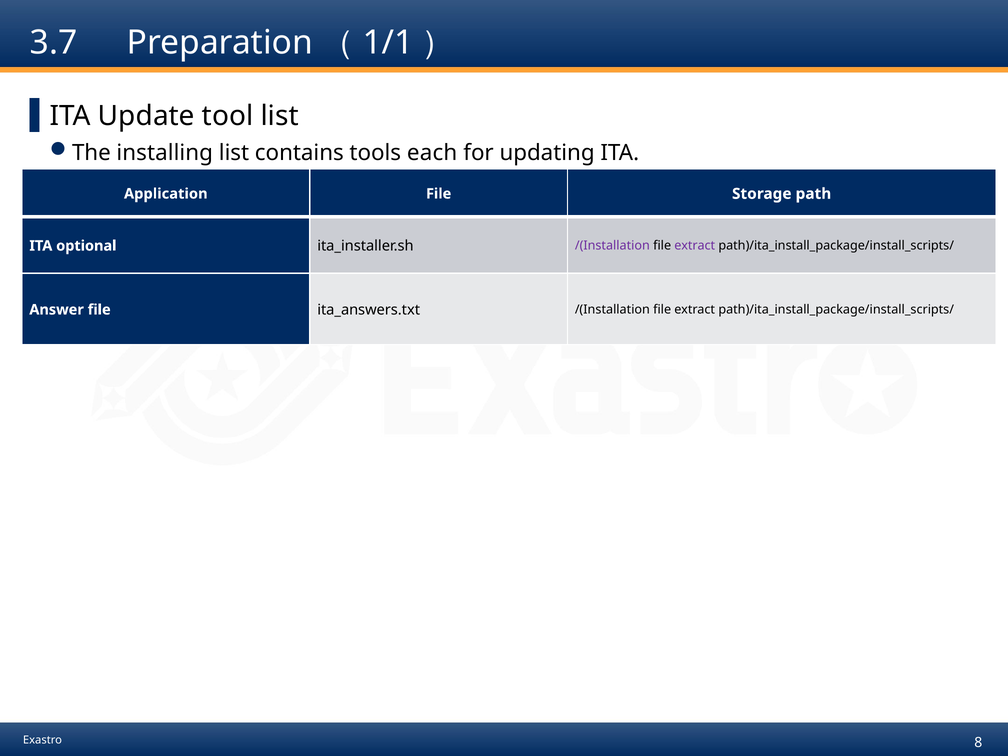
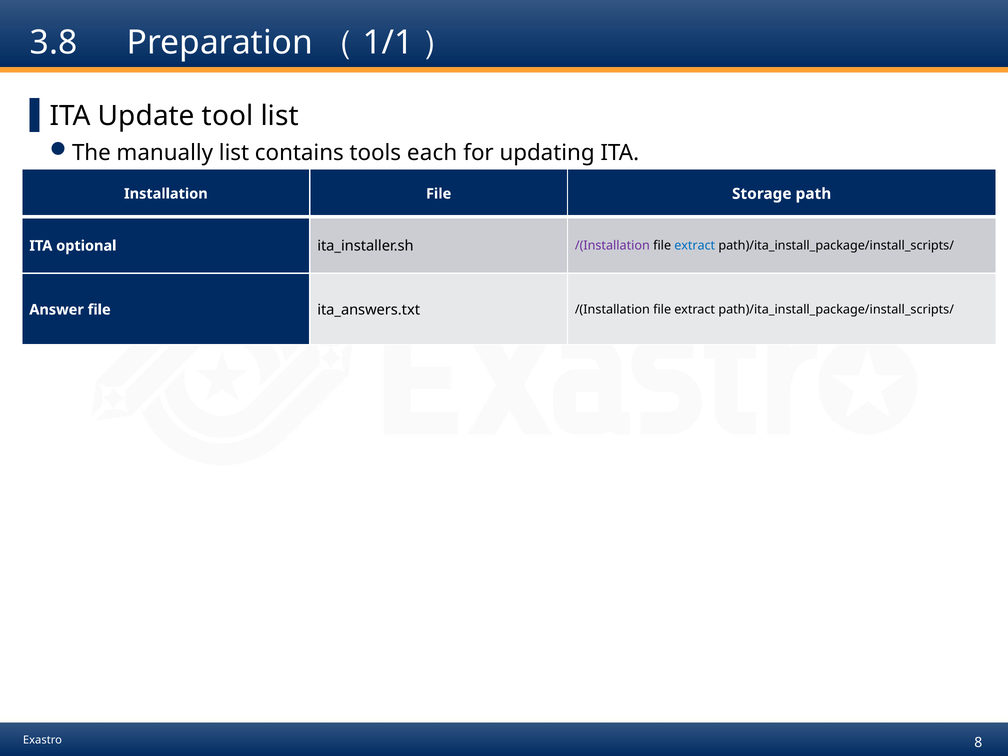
3.7: 3.7 -> 3.8 (54, 43)
installing: installing -> manually (165, 153)
Application: Application -> Installation (166, 194)
extract colour: purple -> blue (695, 246)
